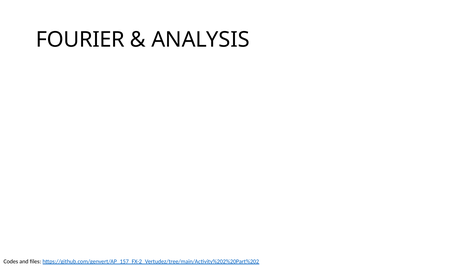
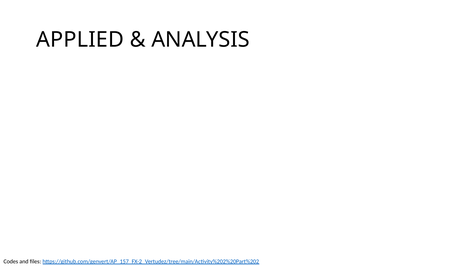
FOURIER: FOURIER -> APPLIED (80, 40)
